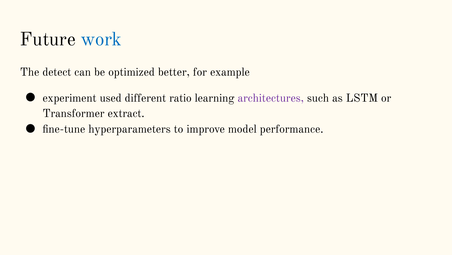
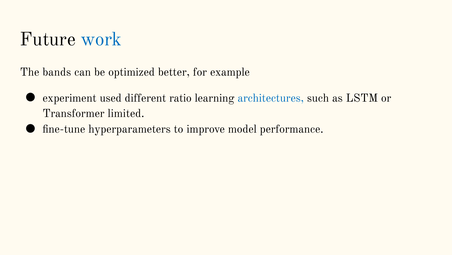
detect: detect -> bands (57, 72)
architectures colour: purple -> blue (271, 98)
extract: extract -> limited (126, 113)
